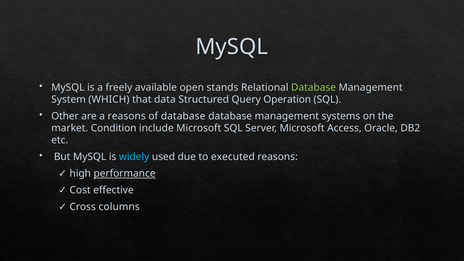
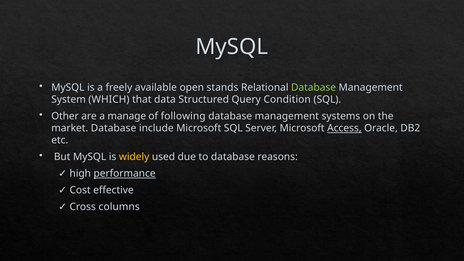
Operation: Operation -> Condition (287, 100)
a reasons: reasons -> manage (127, 116)
of database: database -> following (183, 116)
market Condition: Condition -> Database (114, 128)
Access underline: none -> present (344, 128)
widely colour: light blue -> yellow (134, 157)
to executed: executed -> database (233, 157)
